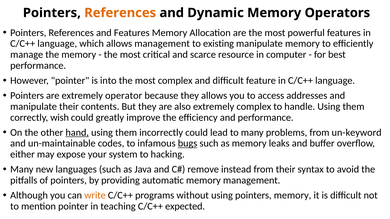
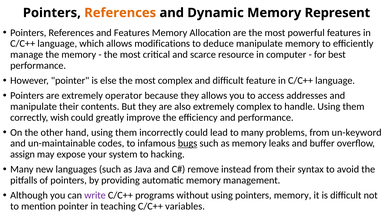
Operators: Operators -> Represent (337, 13)
allows management: management -> modifications (162, 44)
existing: existing -> deduce (218, 44)
into: into -> else (108, 81)
hand underline: present -> none (77, 133)
either: either -> assign (23, 155)
write colour: orange -> purple (95, 196)
expected: expected -> variables (185, 207)
